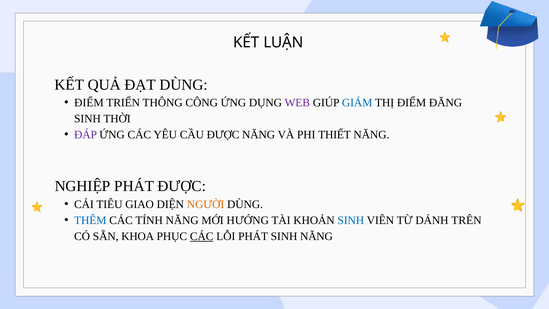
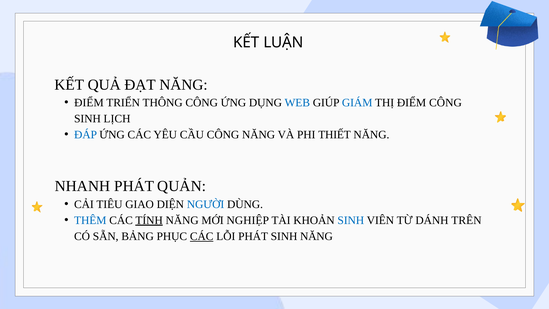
ĐẠT DÙNG: DÙNG -> NĂNG (184, 85)
WEB colour: purple -> blue (297, 103)
ĐIỂM ĐĂNG: ĐĂNG -> CÔNG (445, 103)
THỜI: THỜI -> LỊCH (117, 119)
ĐÁP colour: purple -> blue (86, 135)
CẦU ĐƯỢC: ĐƯỢC -> CÔNG (223, 135)
NGHIỆP: NGHIỆP -> NHANH (82, 186)
PHÁT ĐƯỢC: ĐƯỢC -> QUẢN (182, 186)
NGƯỜI colour: orange -> blue (206, 204)
TÍNH underline: none -> present (149, 220)
HƯỚNG: HƯỚNG -> NGHIỆP (248, 220)
KHOA: KHOA -> BẢNG (138, 236)
